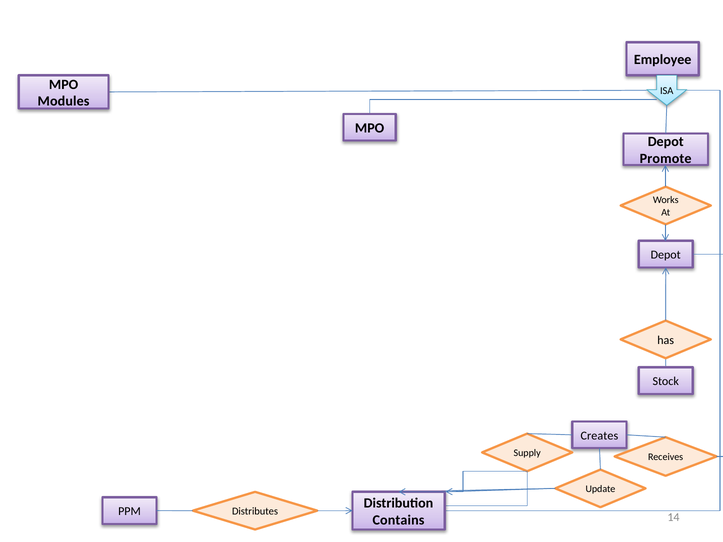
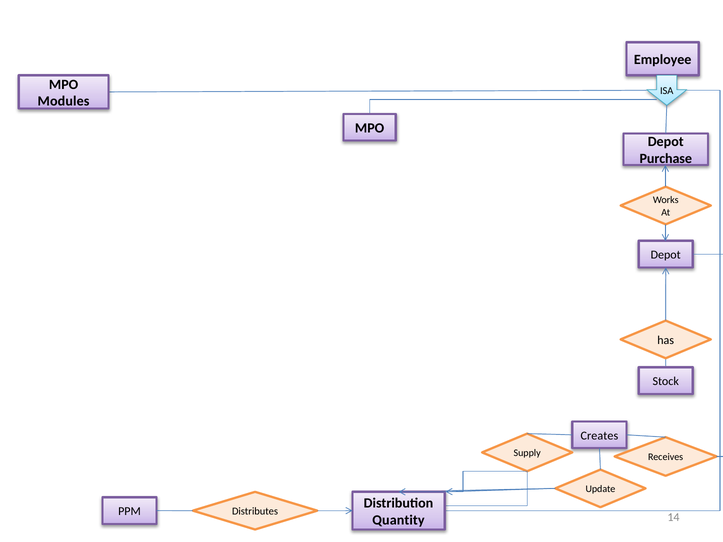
Promote: Promote -> Purchase (666, 159)
Contains: Contains -> Quantity (398, 520)
